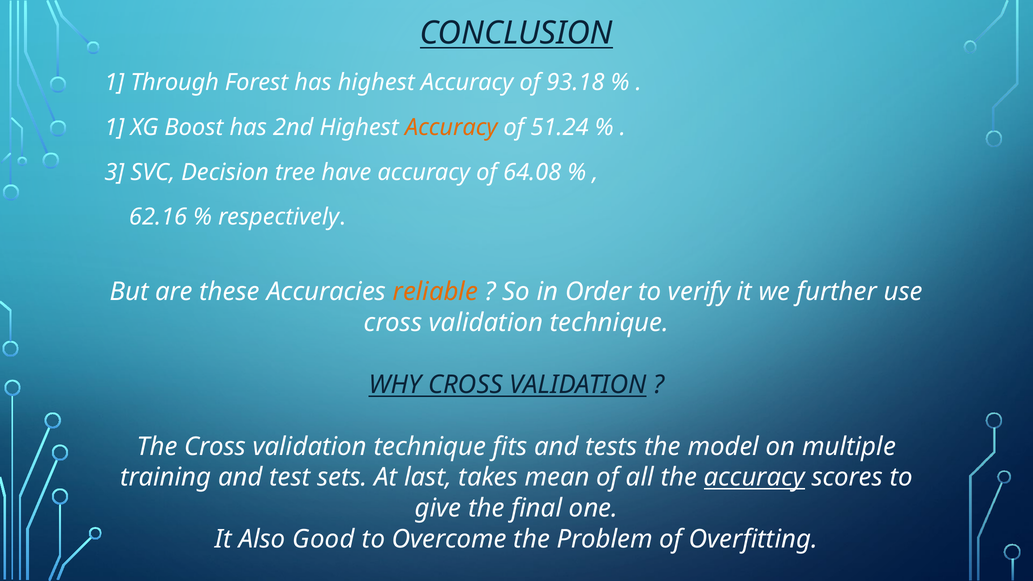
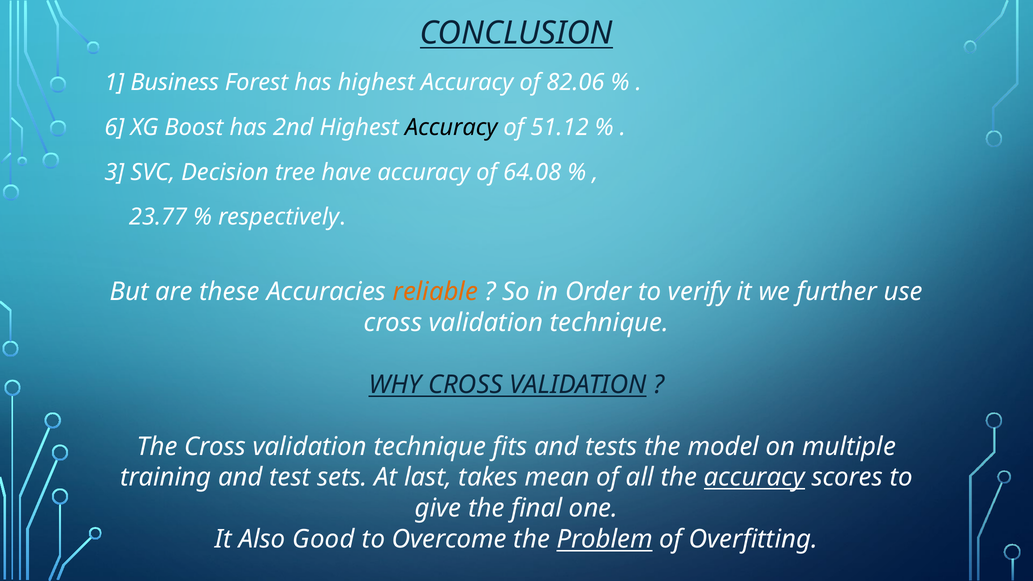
Through: Through -> Business (175, 83)
93.18: 93.18 -> 82.06 (575, 83)
1: 1 -> 6 (114, 127)
Accuracy colour: orange -> black (451, 127)
51.24: 51.24 -> 51.12 (560, 127)
62.16: 62.16 -> 23.77 (158, 217)
Problem underline: none -> present (605, 539)
